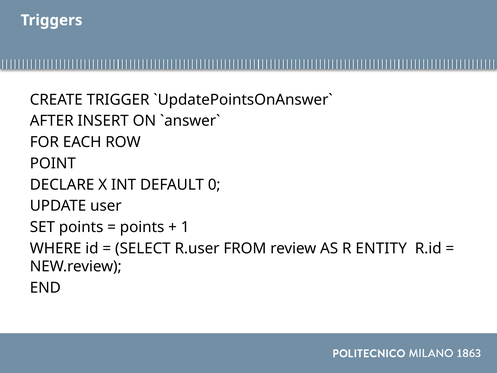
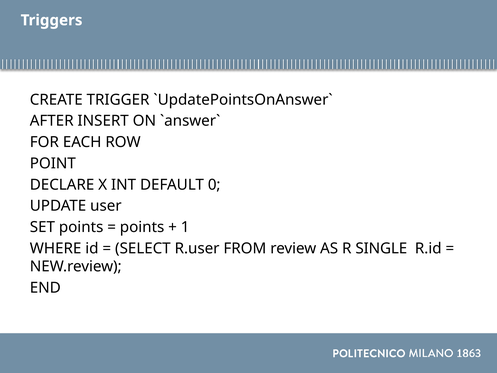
ENTITY: ENTITY -> SINGLE (381, 248)
